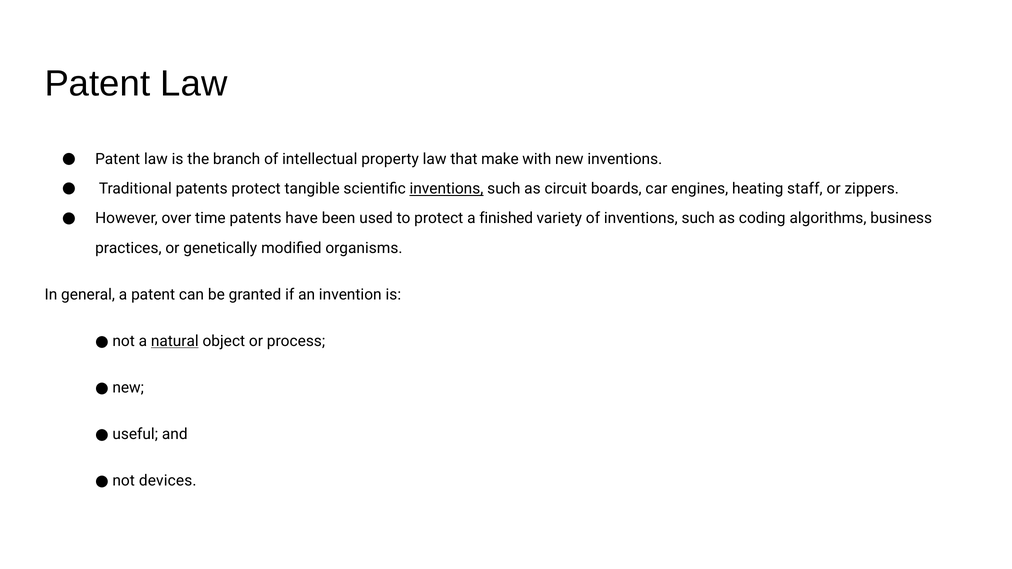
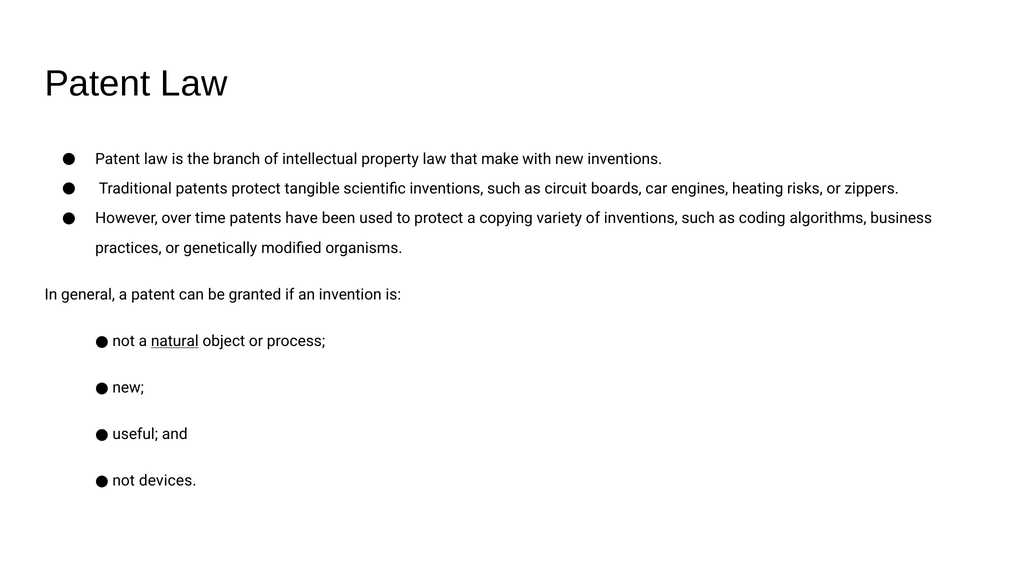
inventions underline: present -> none (446, 189)
staff: staff -> risks (805, 189)
finished: finished -> copying (506, 218)
